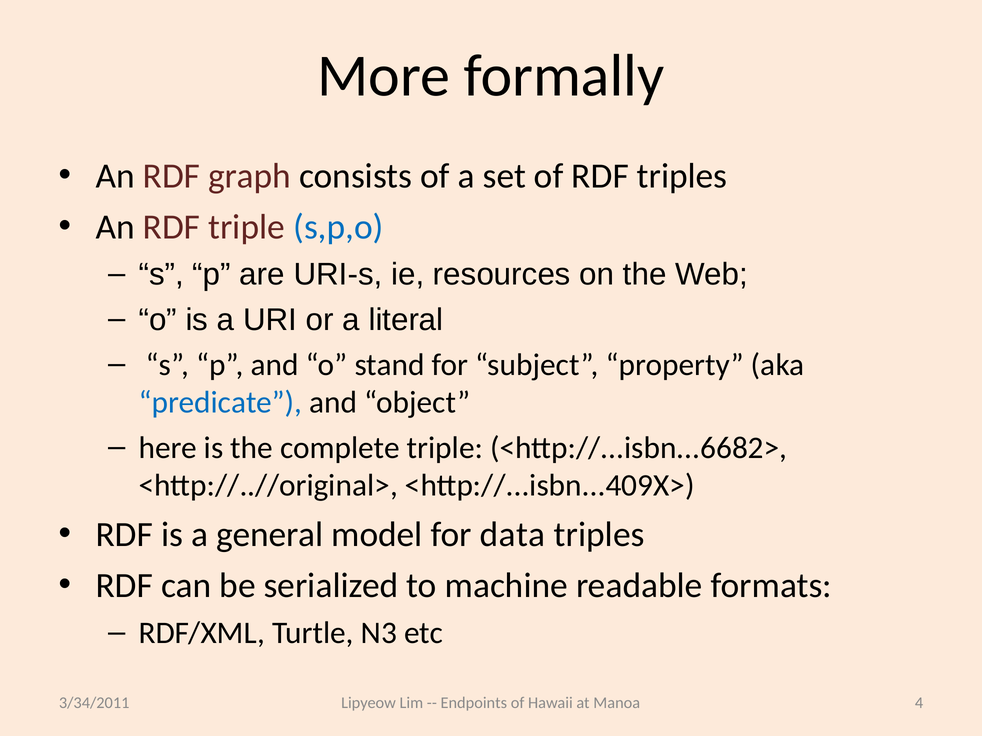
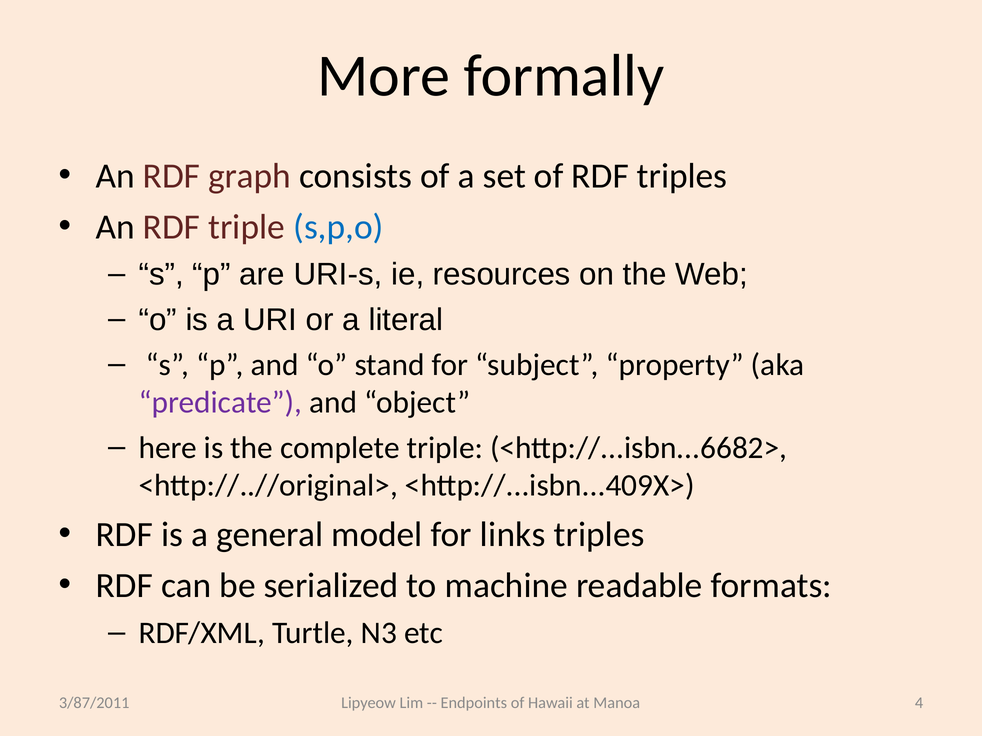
predicate colour: blue -> purple (220, 403)
data: data -> links (513, 535)
3/34/2011: 3/34/2011 -> 3/87/2011 (94, 703)
